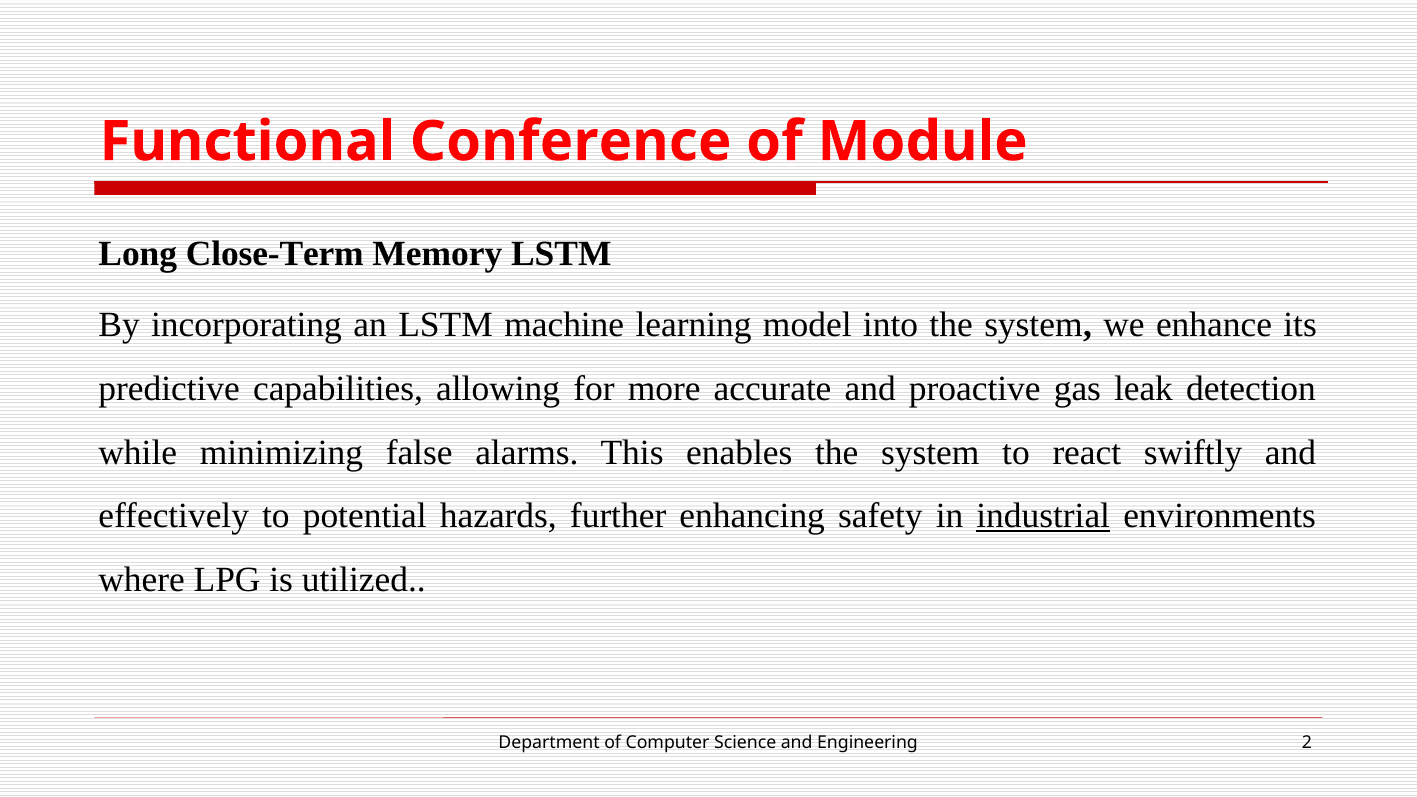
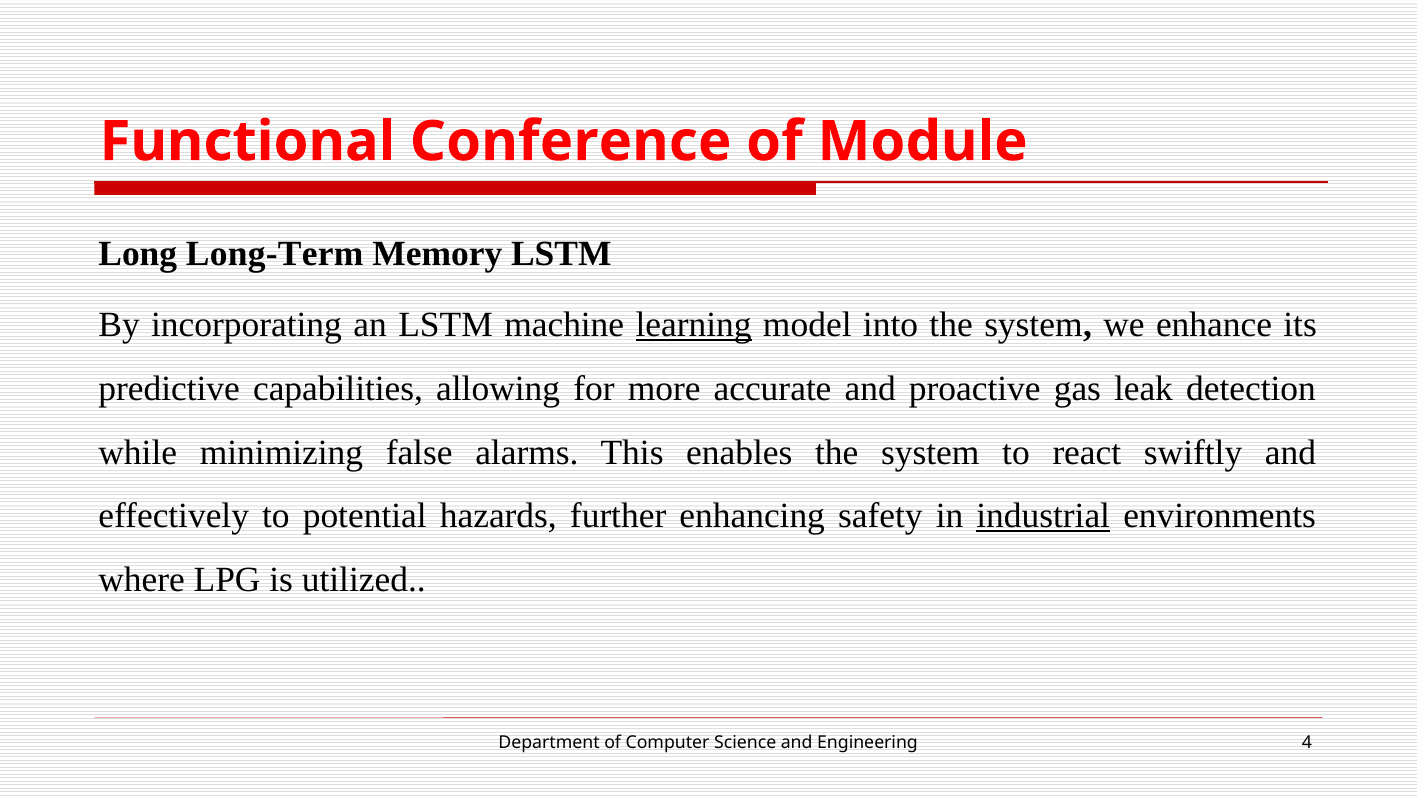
Close-Term: Close-Term -> Long-Term (275, 254)
learning underline: none -> present (694, 325)
2: 2 -> 4 (1307, 743)
